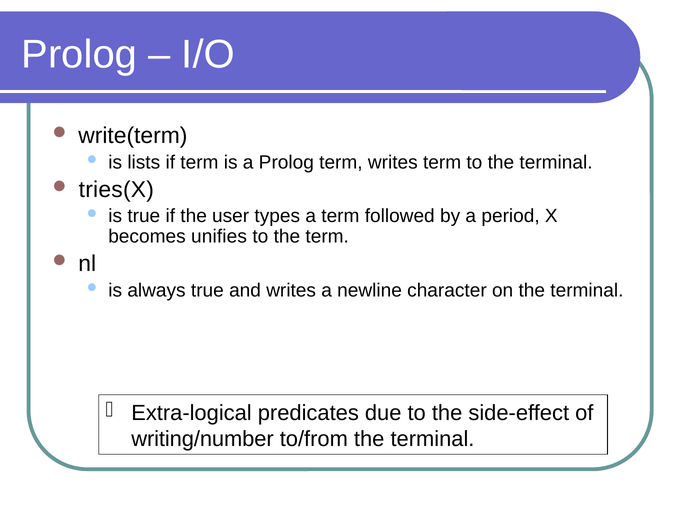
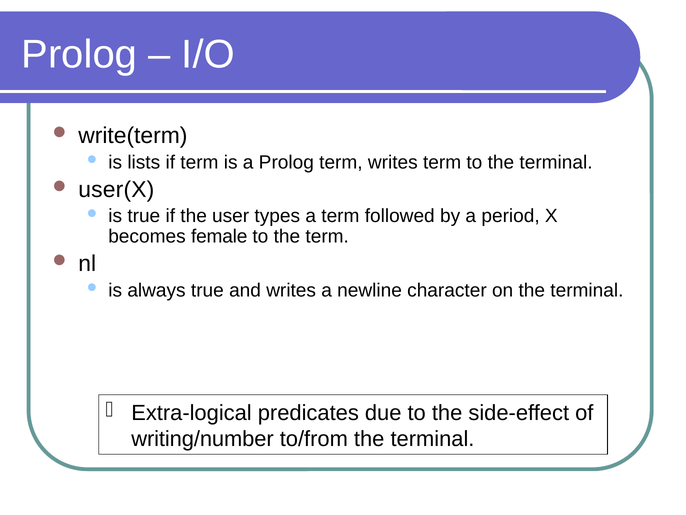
tries(X: tries(X -> user(X (116, 189)
unifies: unifies -> female (219, 236)
